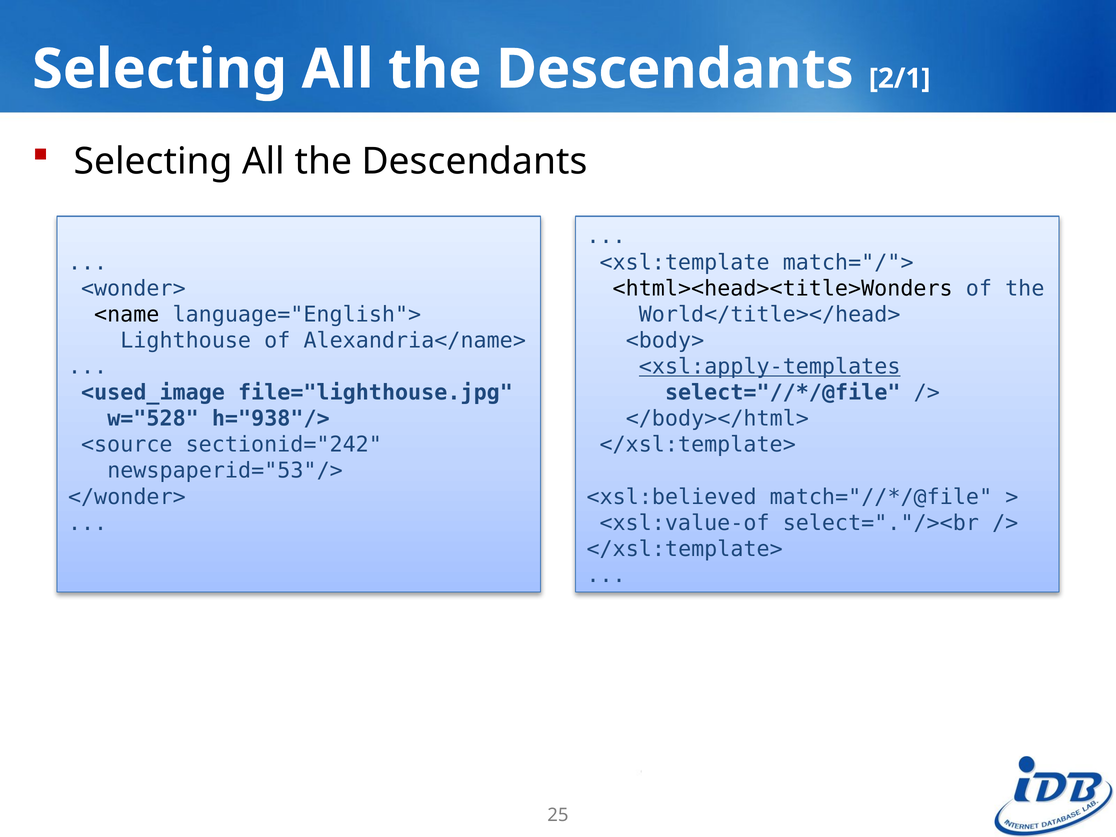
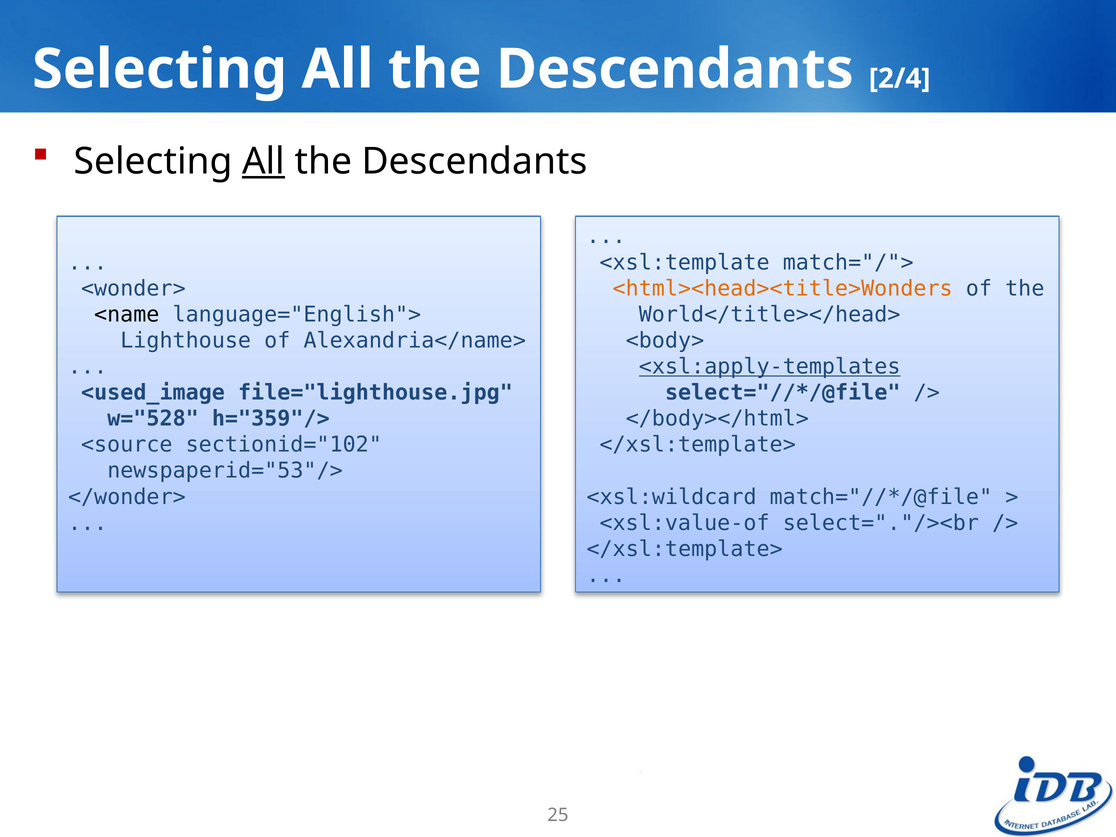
2/1: 2/1 -> 2/4 (900, 78)
All underline: none -> present (264, 161)
<html><head><title>Wonders colour: black -> orange (783, 288)
h="938"/>: h="938"/> -> h="359"/> (271, 419)
sectionid="242: sectionid="242 -> sectionid="102 (284, 445)
<xsl:believed: <xsl:believed -> <xsl:wildcard (672, 497)
